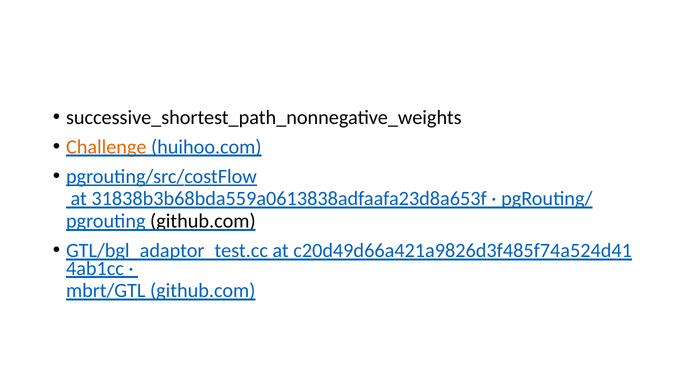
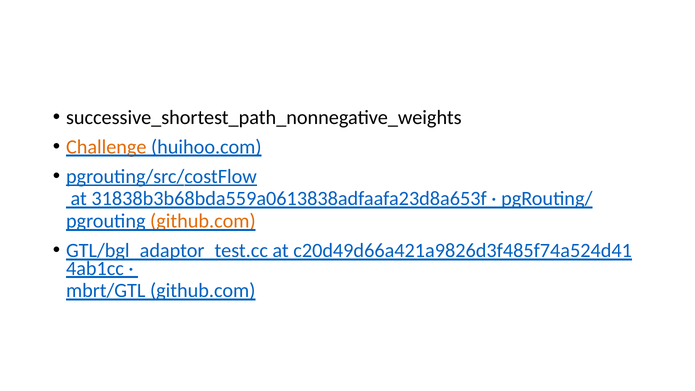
github.com colour: black -> orange (203, 221)
